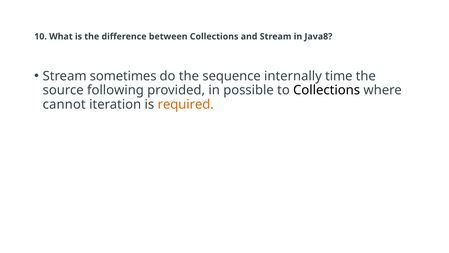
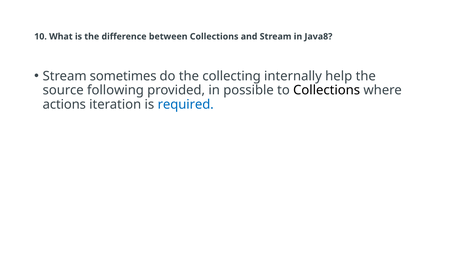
sequence: sequence -> collecting (232, 76)
time: time -> help (339, 76)
cannot: cannot -> actions (64, 104)
required colour: orange -> blue (186, 104)
